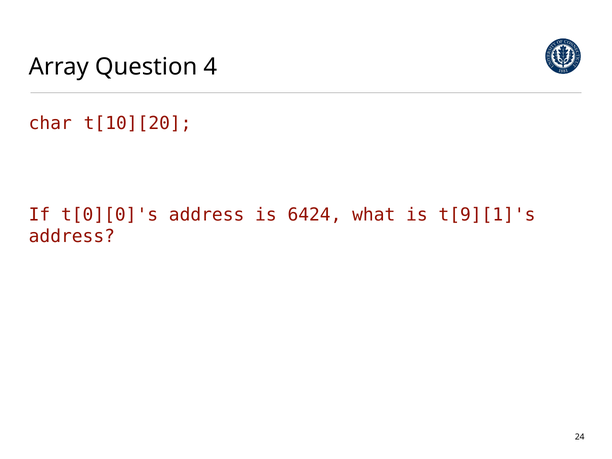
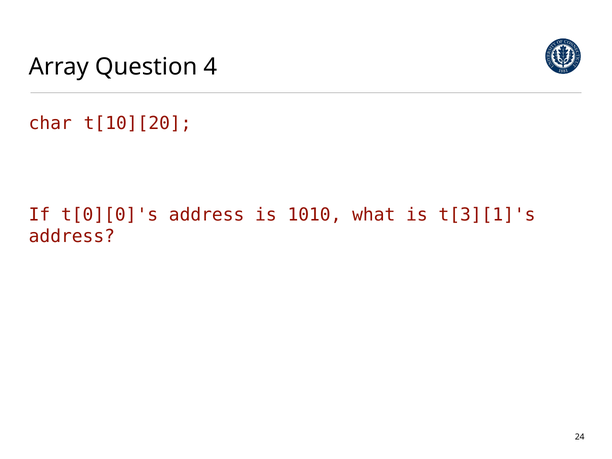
6424: 6424 -> 1010 (314, 215)
t[9][1]'s: t[9][1]'s -> t[3][1]'s (487, 215)
